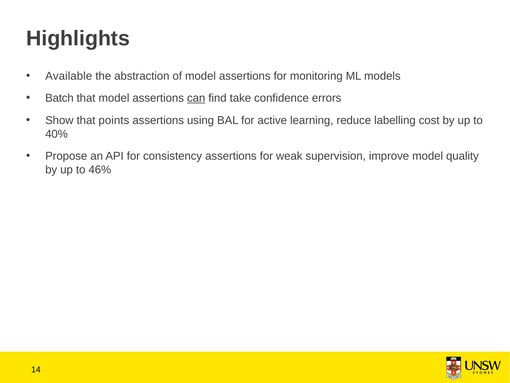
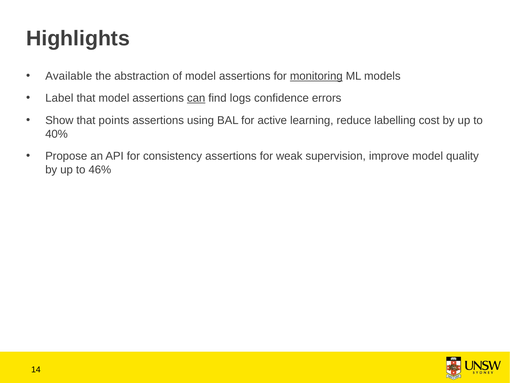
monitoring underline: none -> present (316, 76)
Batch: Batch -> Label (59, 98)
take: take -> logs (240, 98)
